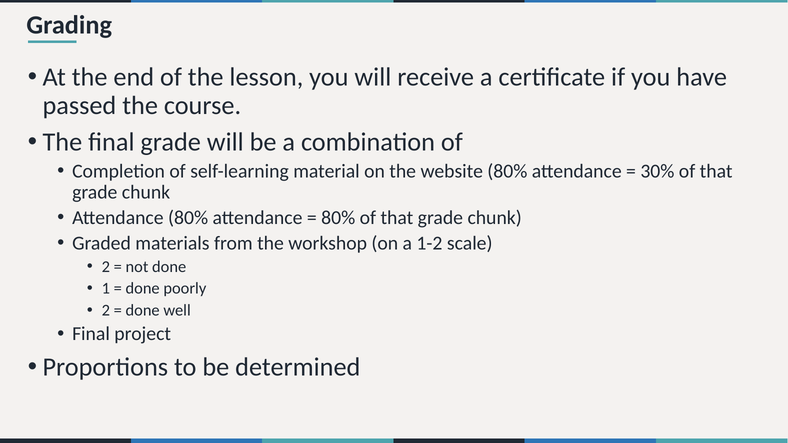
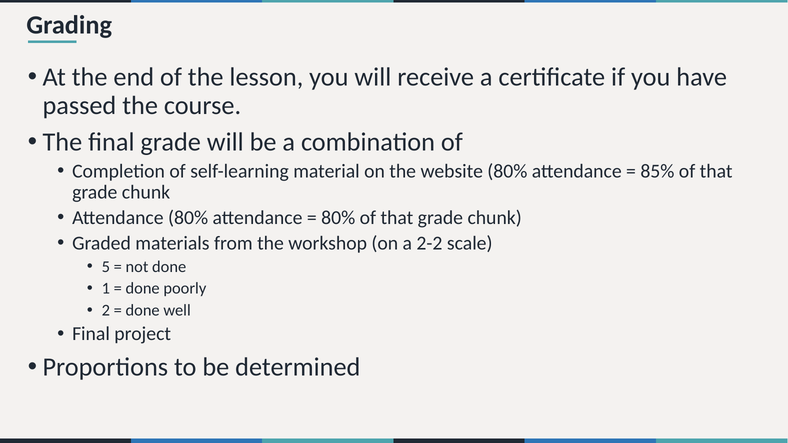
30%: 30% -> 85% (657, 171)
1-2: 1-2 -> 2-2 (429, 243)
2: 2 -> 5 (106, 267)
